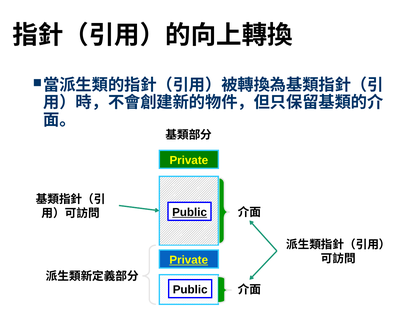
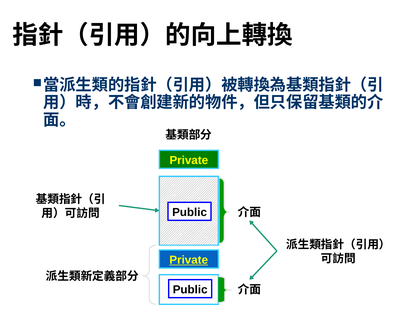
Public underline: present -> none (190, 212)
